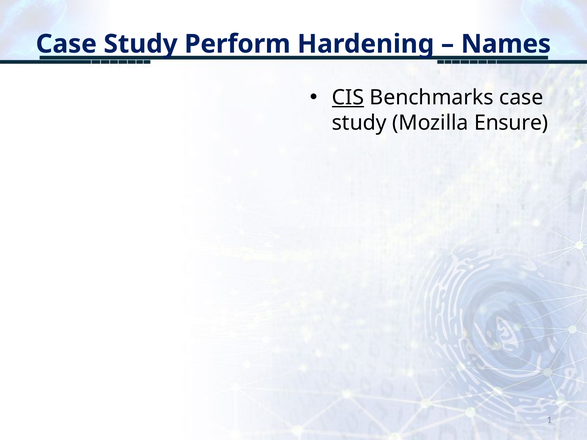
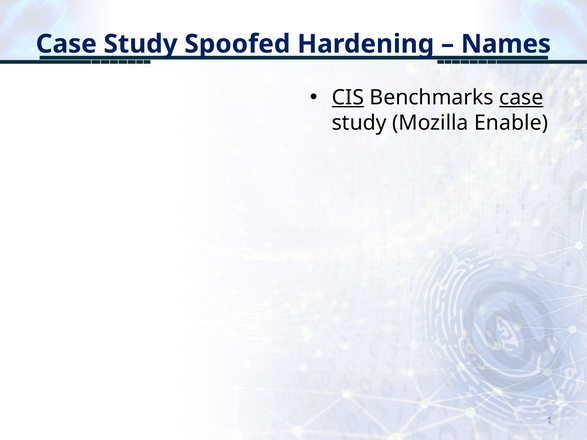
Perform: Perform -> Spoofed (237, 44)
case underline: none -> present (521, 98)
Ensure: Ensure -> Enable (511, 123)
